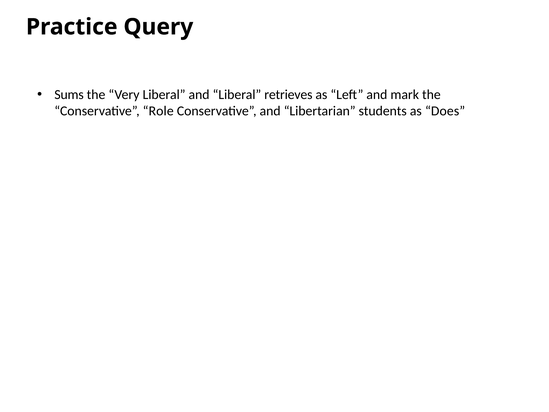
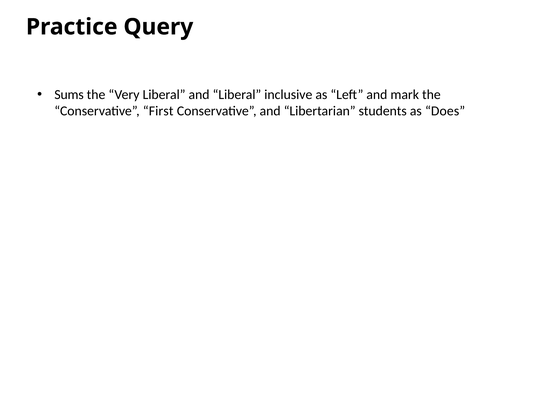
retrieves: retrieves -> inclusive (288, 95)
Role: Role -> First (158, 111)
